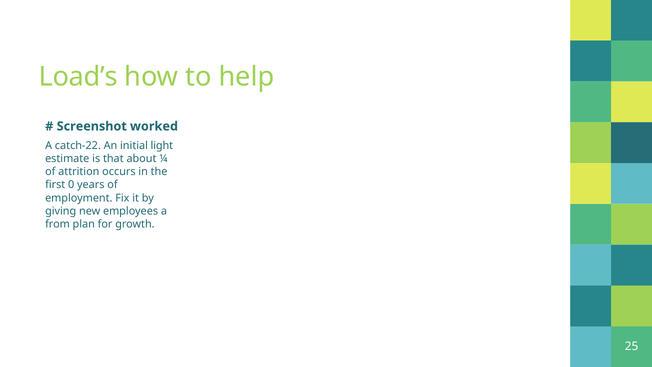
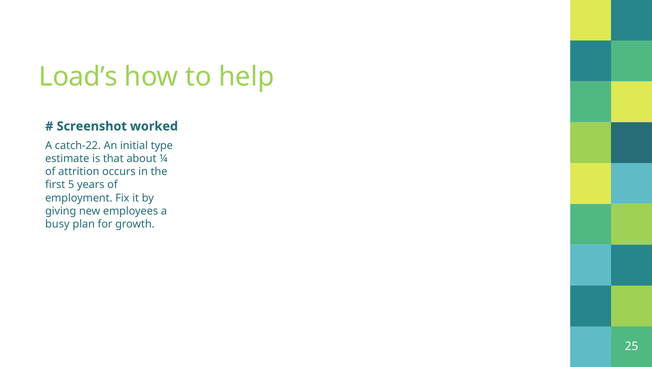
light: light -> type (162, 146)
0: 0 -> 5 (71, 185)
from: from -> busy (57, 224)
